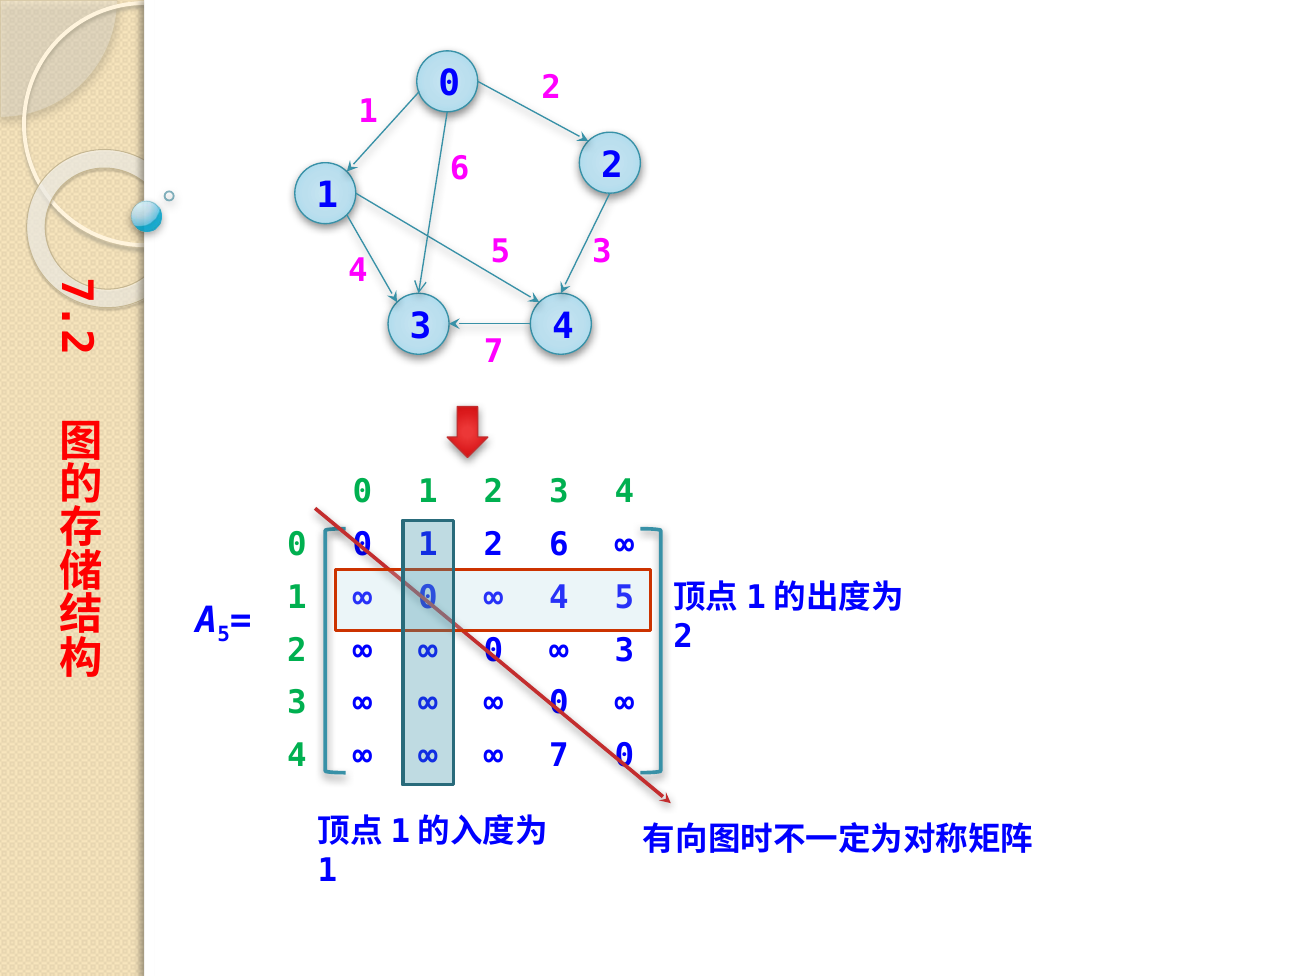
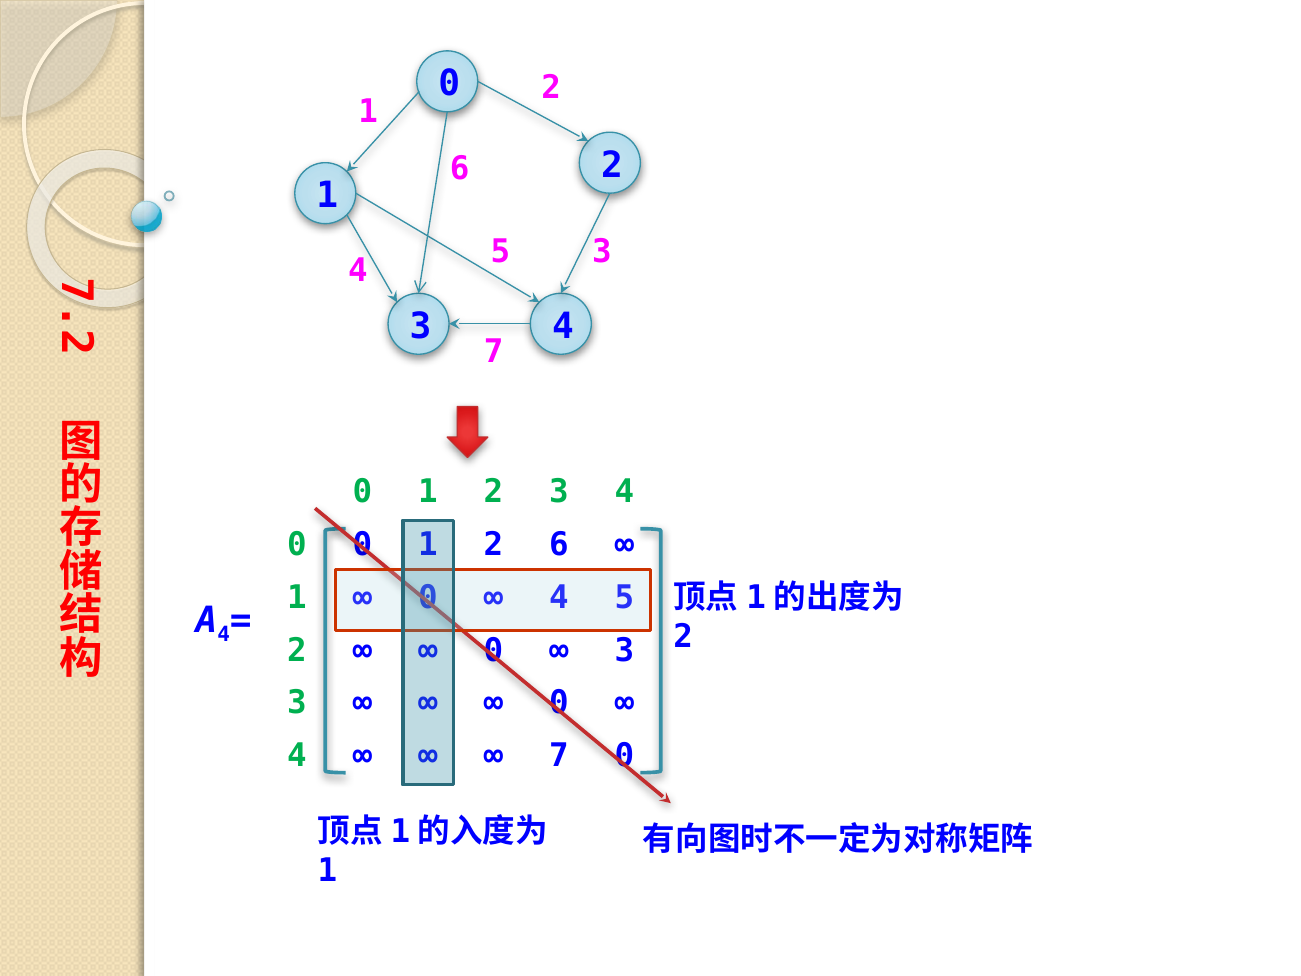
5: 5 -> 4 (224, 634)
